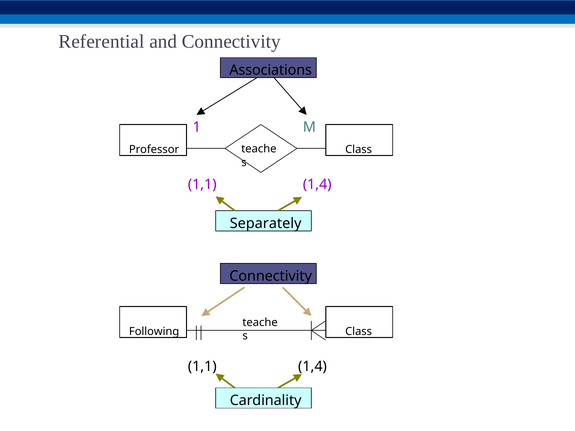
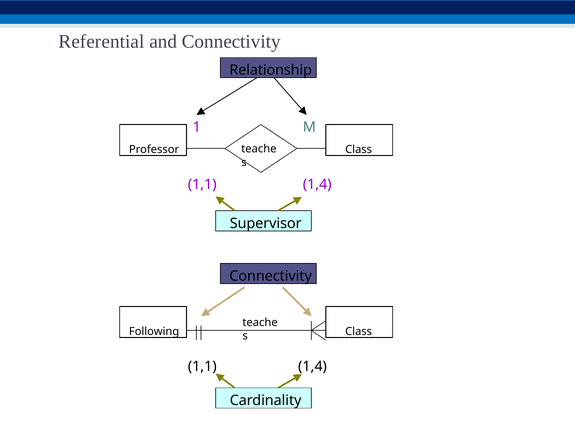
Associations: Associations -> Relationship (271, 70)
Separately: Separately -> Supervisor (266, 223)
